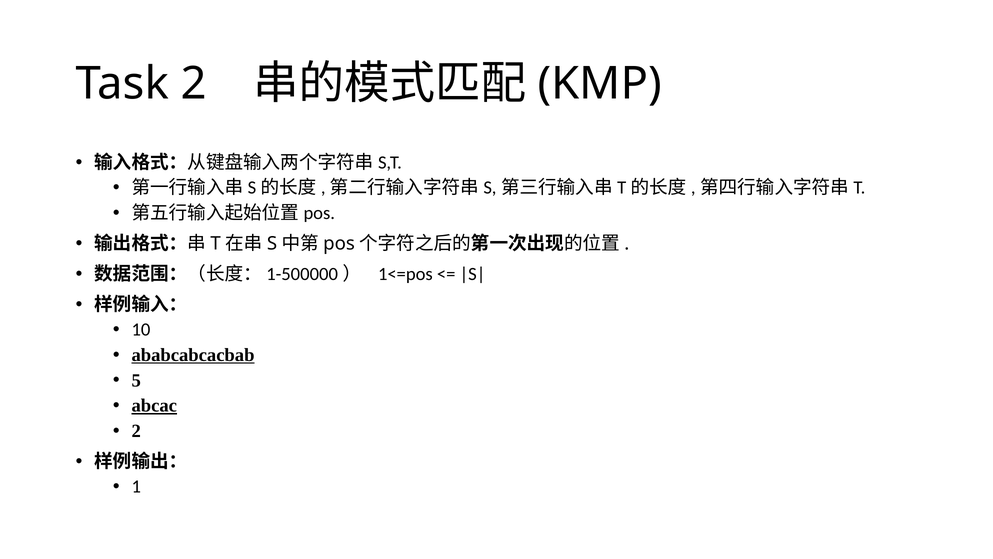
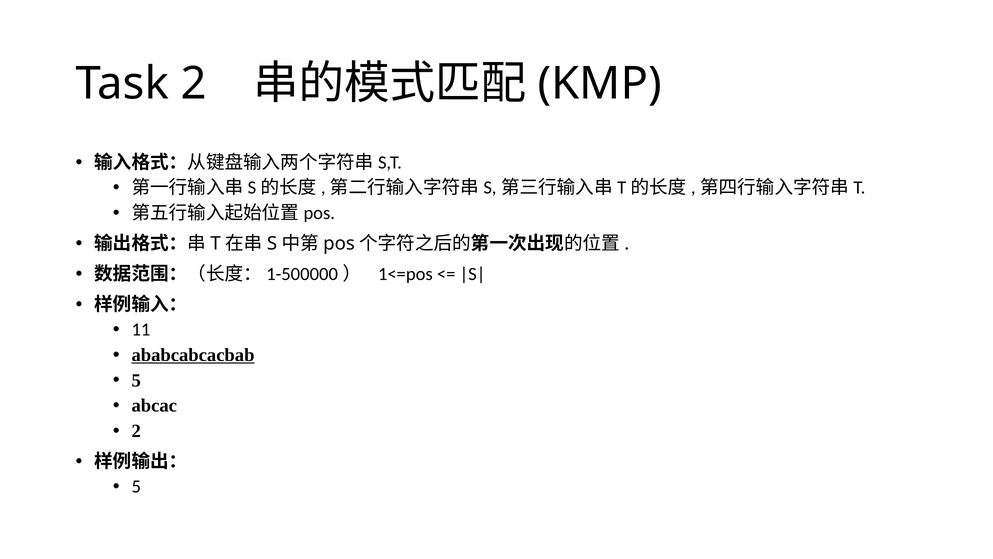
10: 10 -> 11 (141, 330)
abcac underline: present -> none (154, 405)
1: 1 -> 5 (136, 486)
